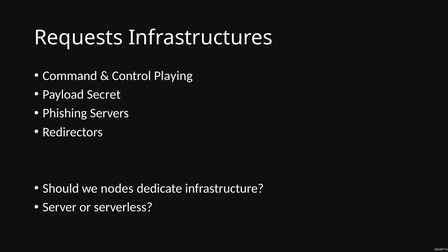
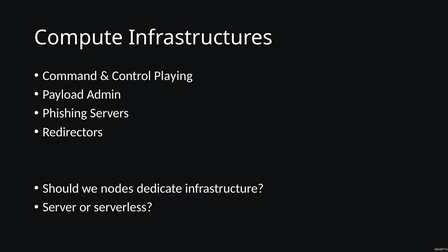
Requests: Requests -> Compute (79, 38)
Secret: Secret -> Admin (104, 95)
